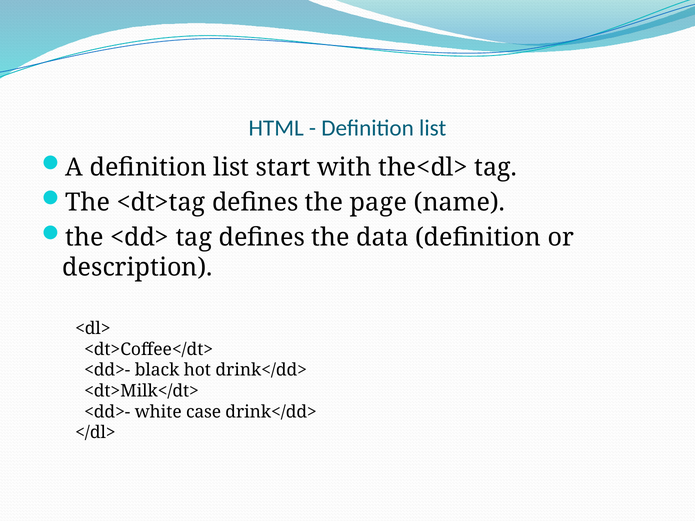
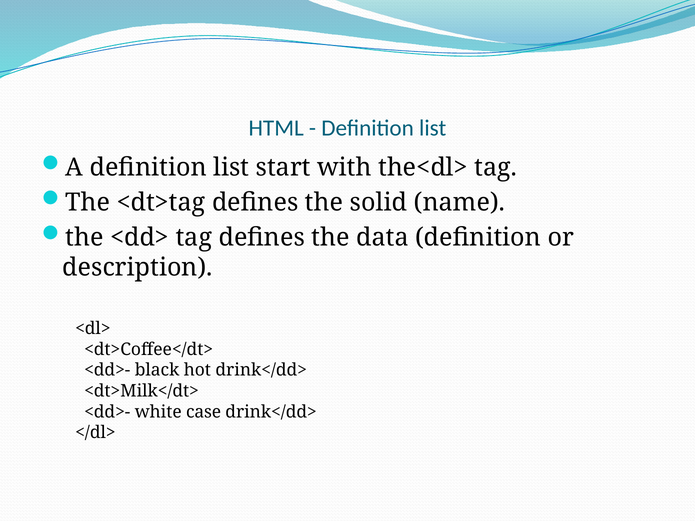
page: page -> solid (378, 202)
